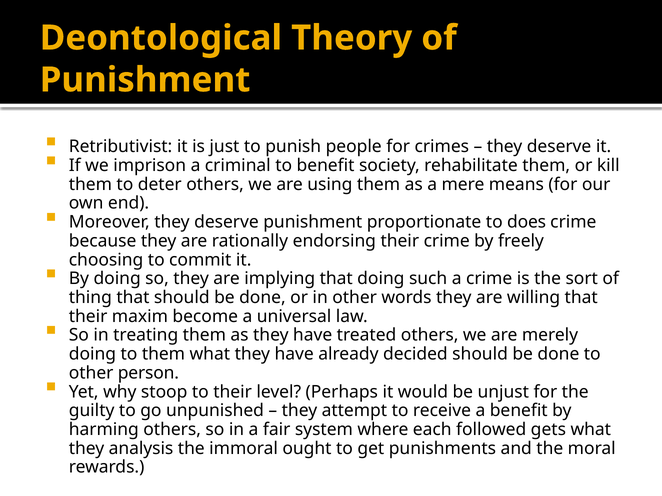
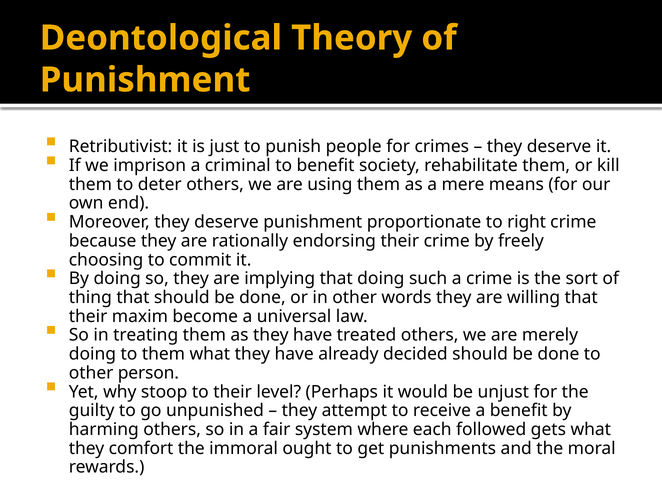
does: does -> right (527, 222)
analysis: analysis -> comfort (141, 449)
